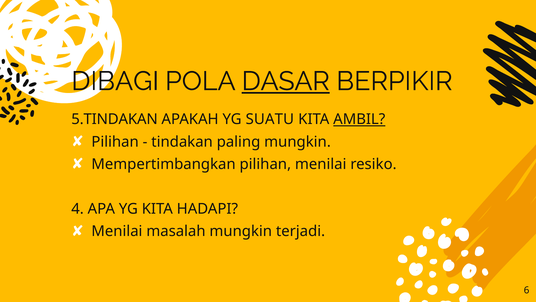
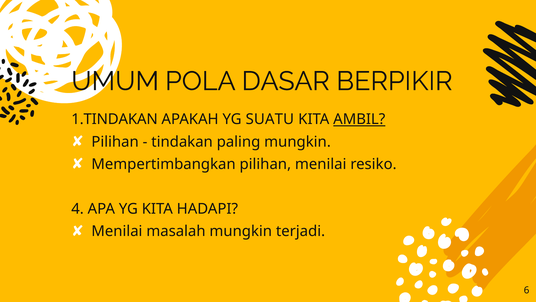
DIBAGI: DIBAGI -> UMUM (115, 81)
DASAR underline: present -> none (286, 81)
5.TINDAKAN: 5.TINDAKAN -> 1.TINDAKAN (115, 119)
